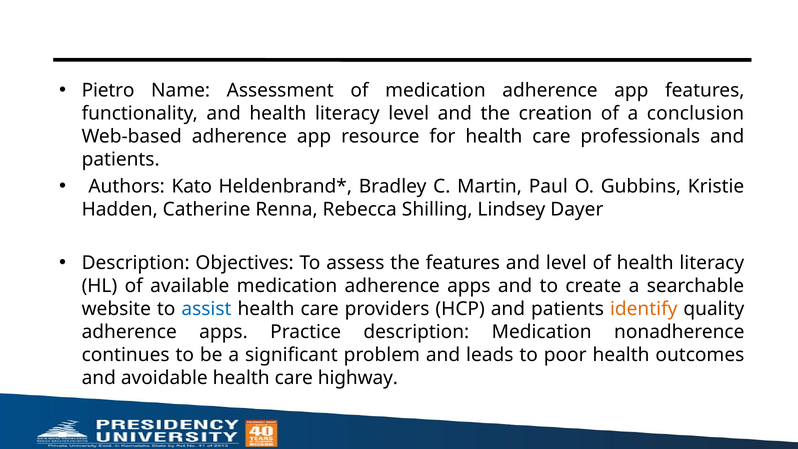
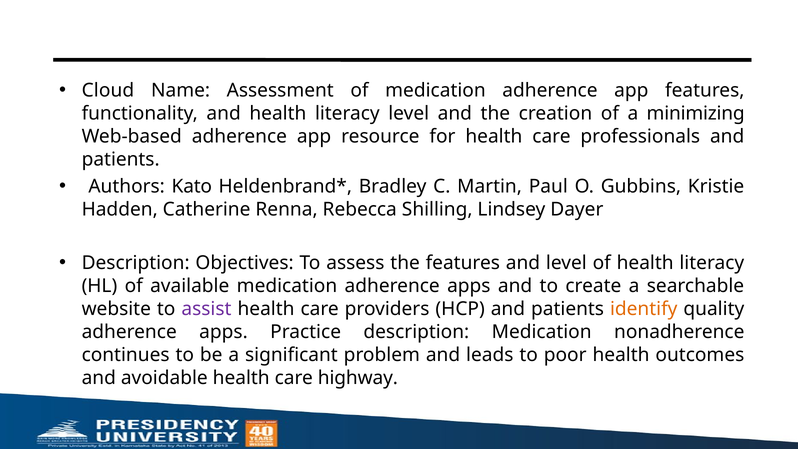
Pietro: Pietro -> Cloud (108, 91)
conclusion: conclusion -> minimizing (696, 114)
assist colour: blue -> purple (206, 309)
